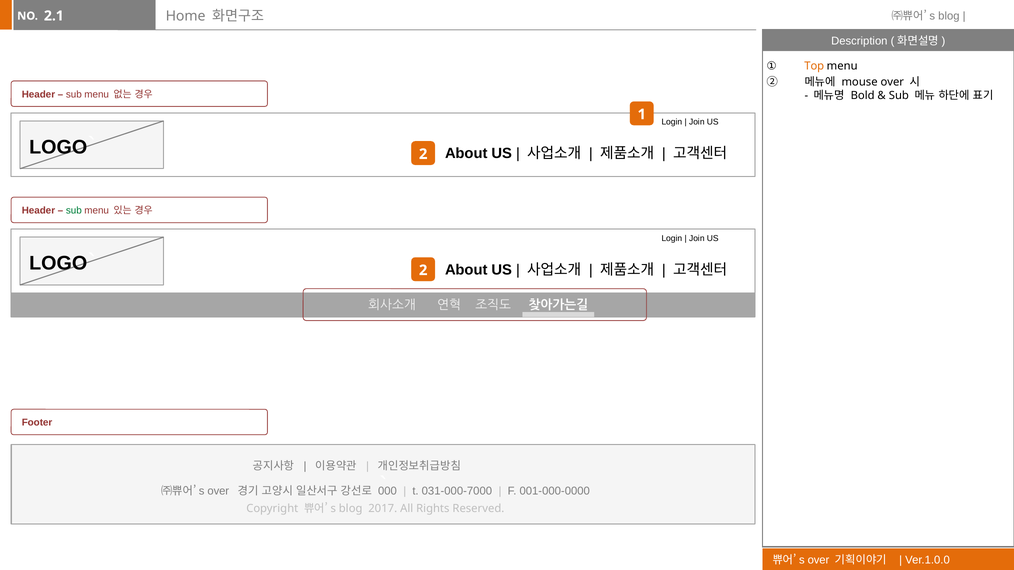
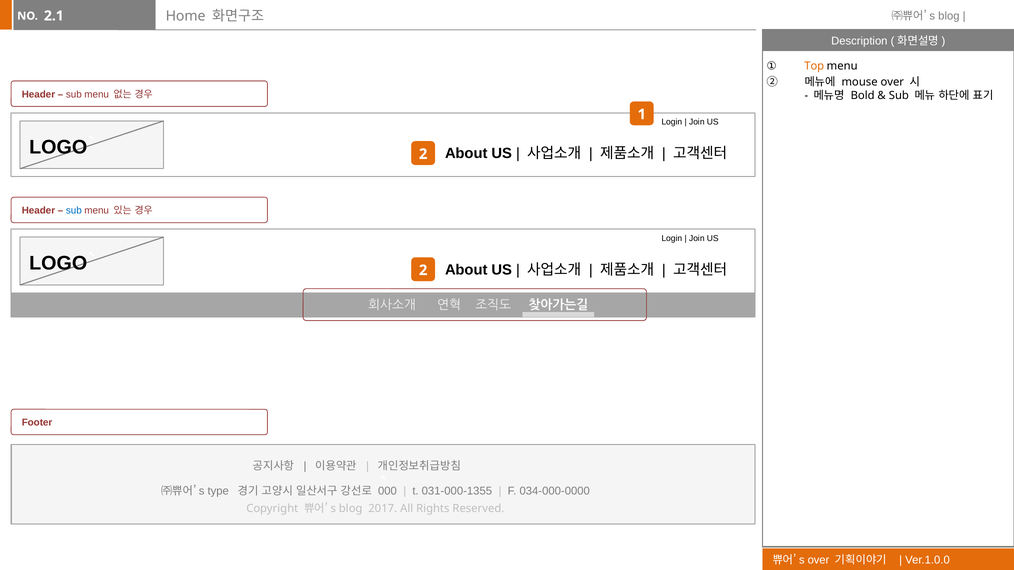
sub colour: green -> blue (74, 211)
over: over -> type (218, 491)
031-000-7000: 031-000-7000 -> 031-000-1355 (457, 491)
001-000-0000: 001-000-0000 -> 034-000-0000 (555, 491)
